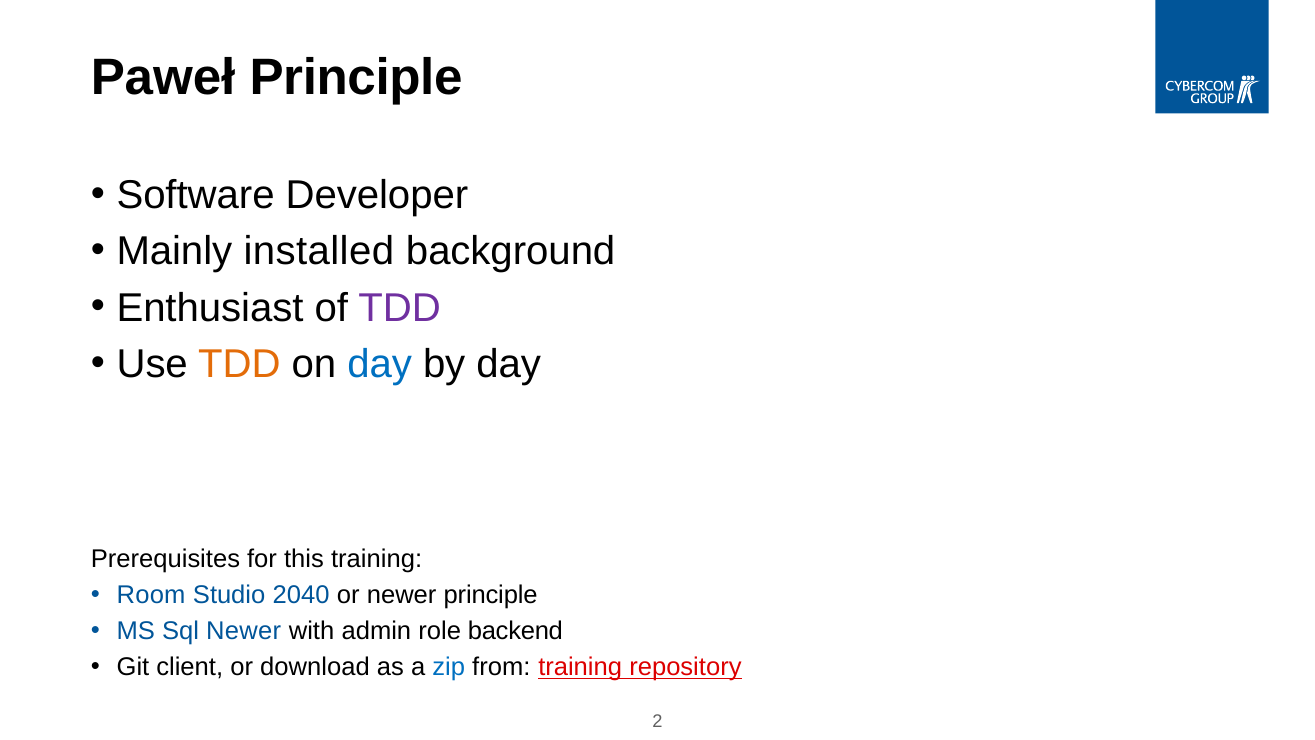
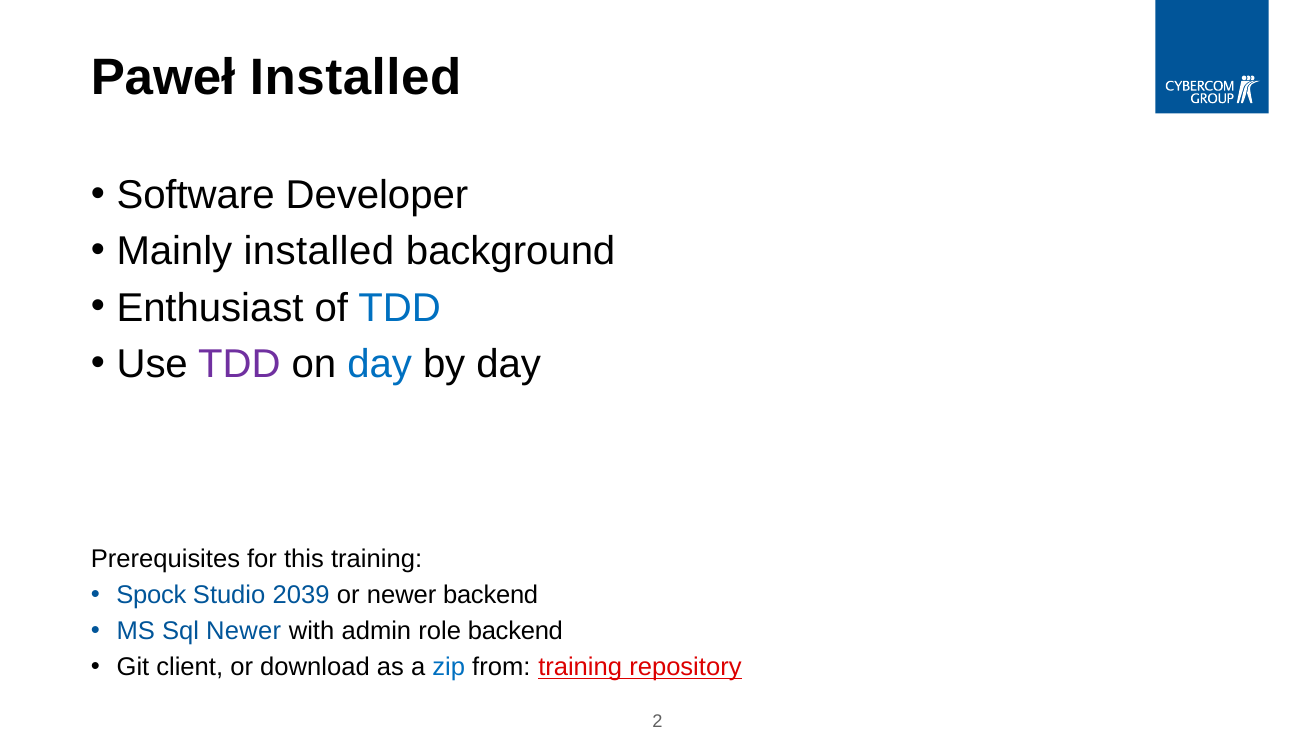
Paweł Principle: Principle -> Installed (356, 77)
TDD colour: purple -> blue (400, 308)
TDD colour: orange -> purple (239, 364)
Room: Room -> Spock (151, 595)
2040: 2040 -> 2039 (301, 595)
newer principle: principle -> backend (491, 595)
